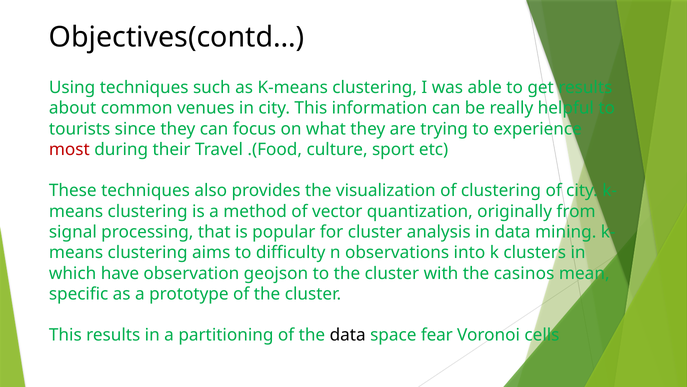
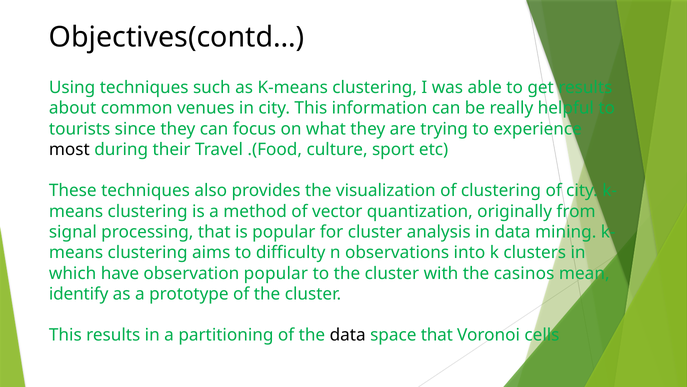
most colour: red -> black (69, 149)
observation geojson: geojson -> popular (276, 273)
specific: specific -> identify (79, 294)
space fear: fear -> that (437, 335)
